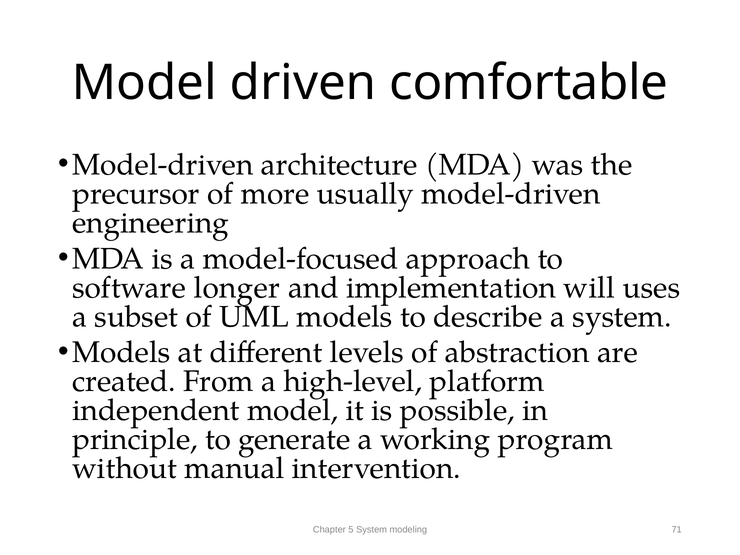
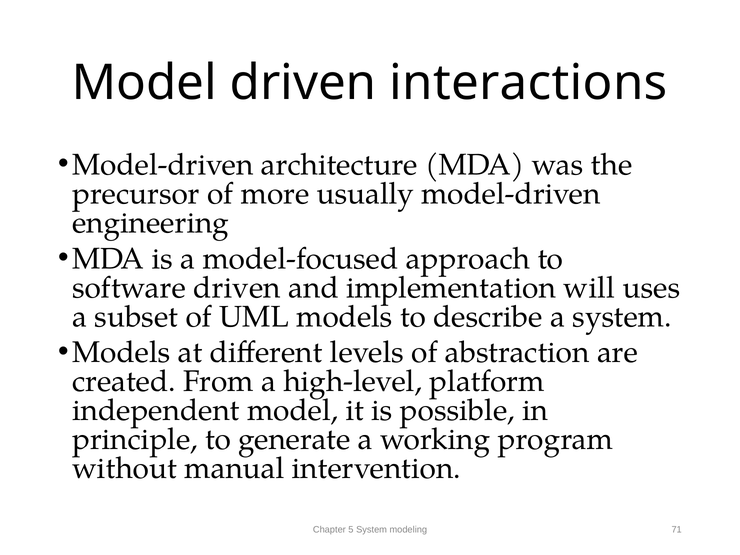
comfortable: comfortable -> interactions (528, 83)
software longer: longer -> driven (237, 288)
